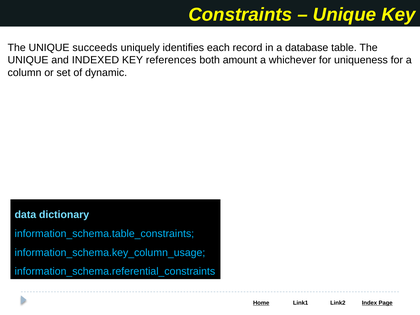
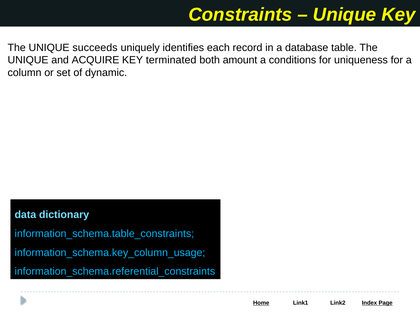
INDEXED: INDEXED -> ACQUIRE (96, 60)
references: references -> terminated (171, 60)
whichever: whichever -> conditions (292, 60)
